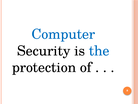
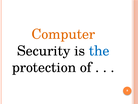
Computer colour: blue -> orange (63, 34)
